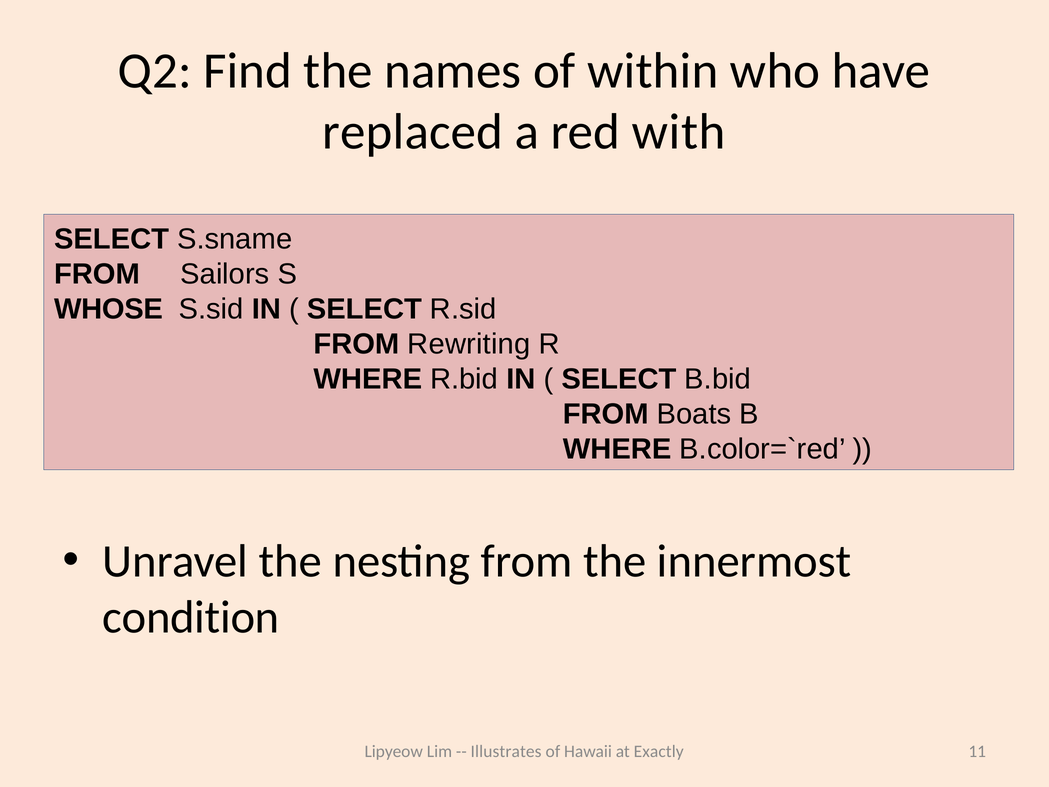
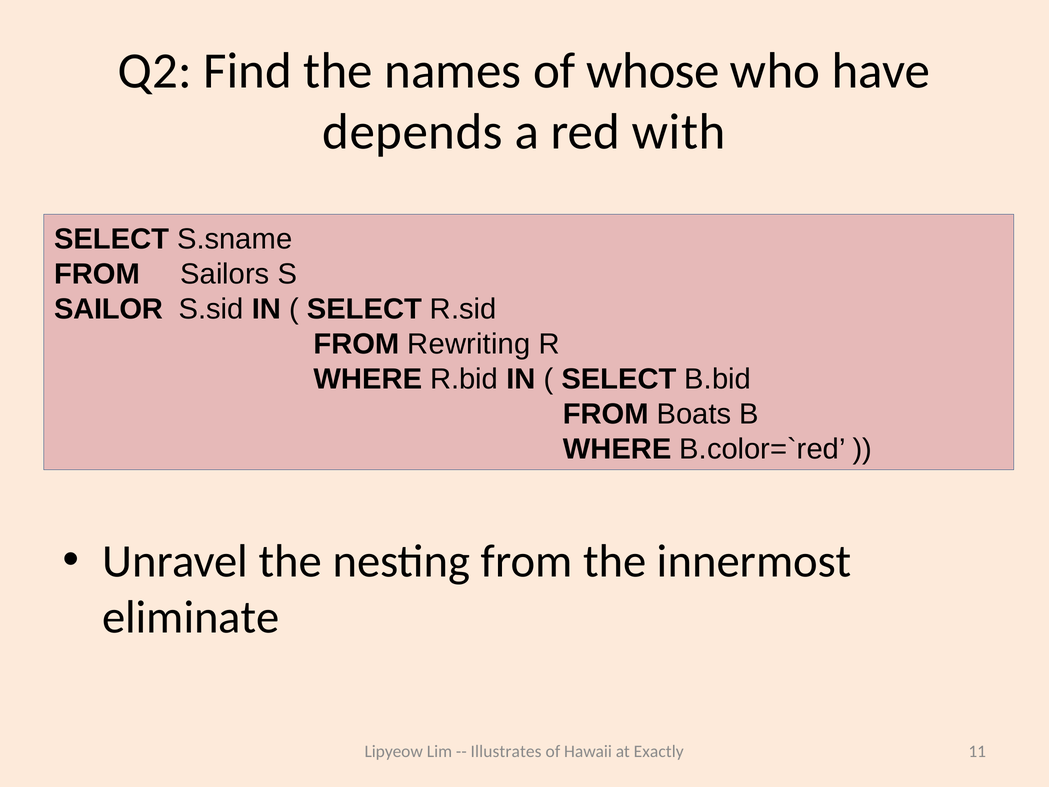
within: within -> whose (653, 71)
replaced: replaced -> depends (413, 132)
WHOSE: WHOSE -> SAILOR (108, 309)
condition: condition -> eliminate (191, 617)
